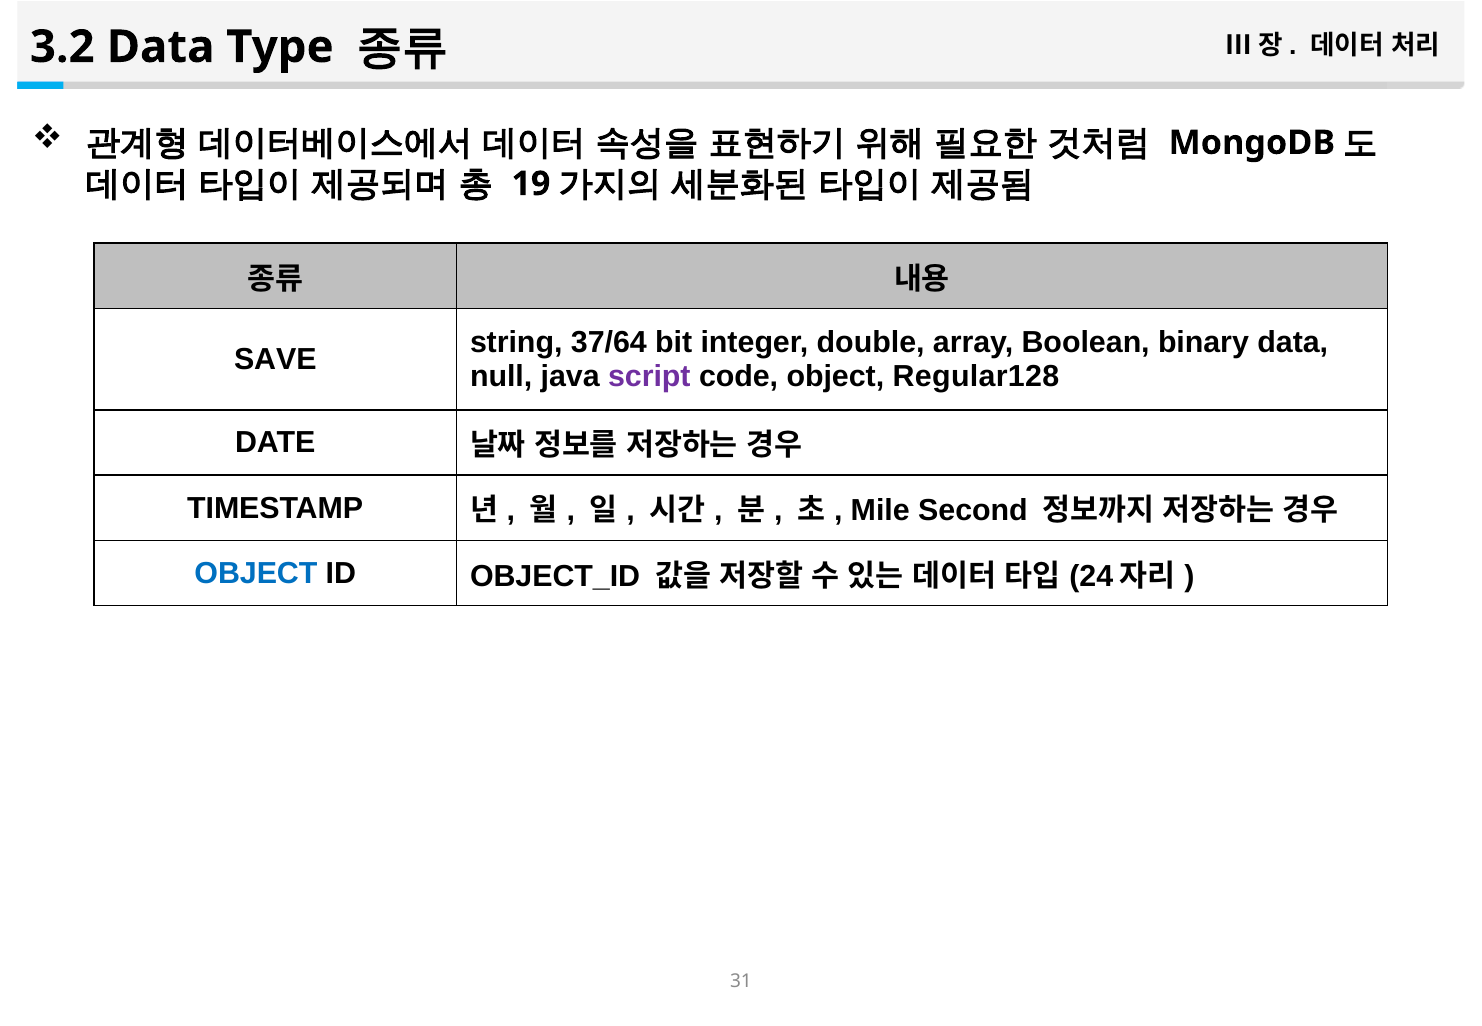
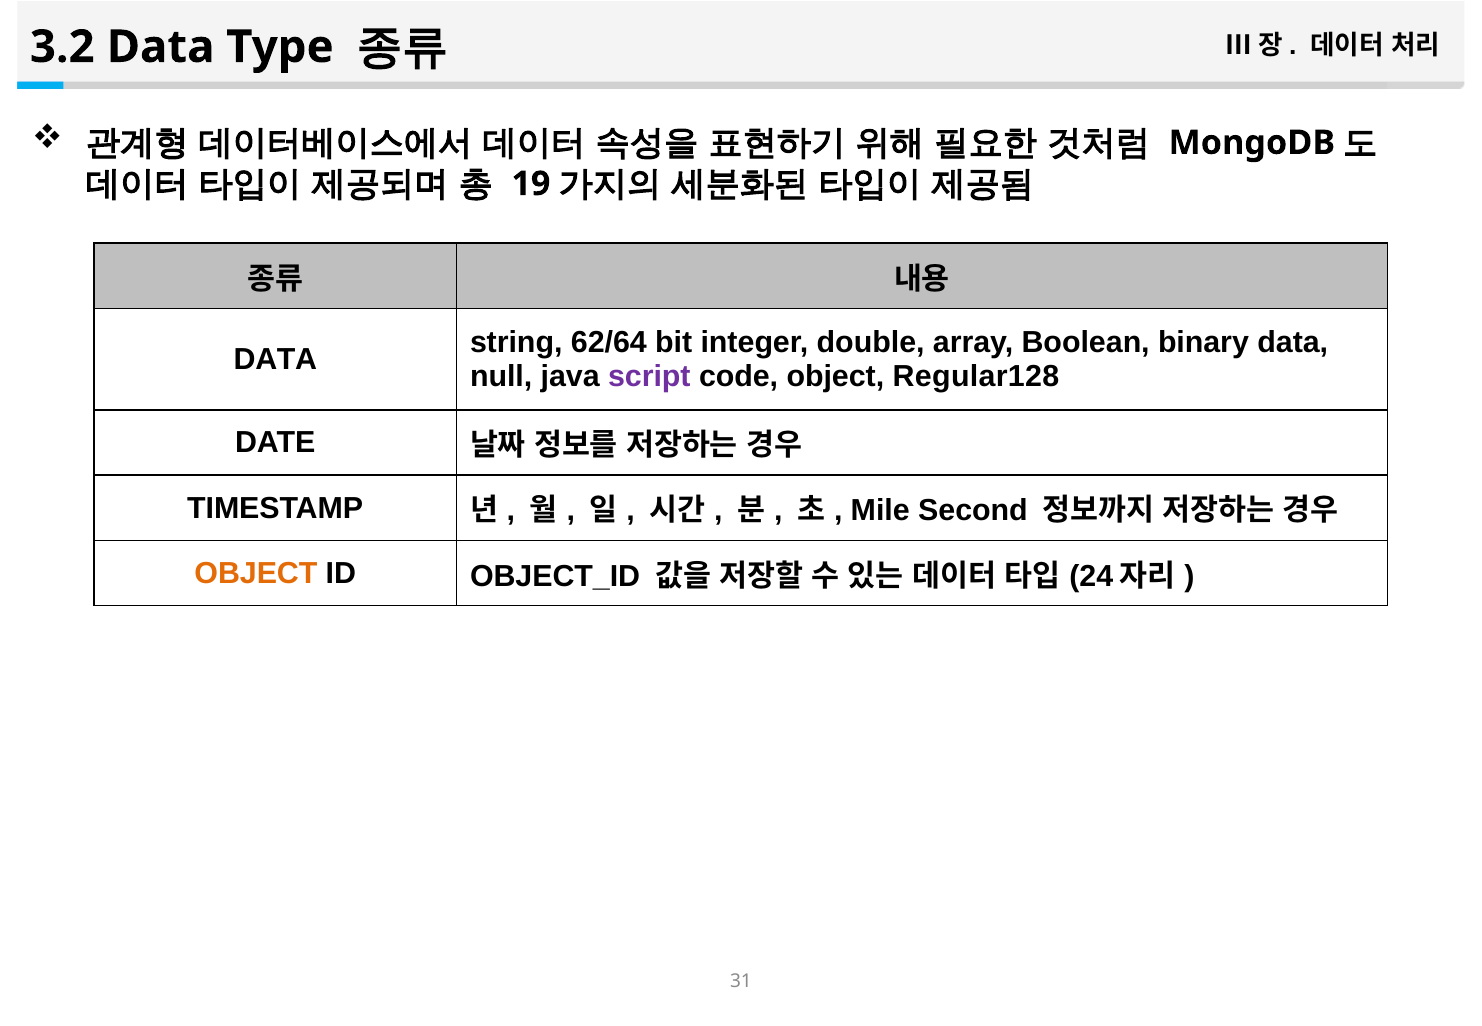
37/64: 37/64 -> 62/64 (609, 343)
SAVE: SAVE -> DATA (275, 360)
OBJECT colour: blue -> orange (256, 574)
